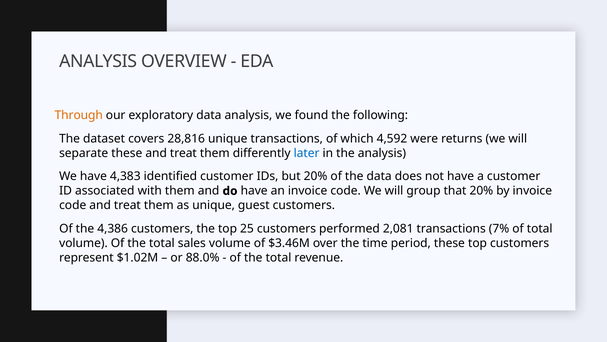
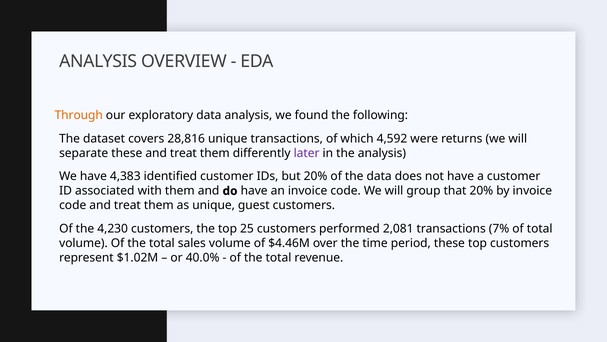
later colour: blue -> purple (307, 153)
4,386: 4,386 -> 4,230 (113, 228)
$3.46M: $3.46M -> $4.46M (289, 243)
88.0%: 88.0% -> 40.0% (203, 257)
